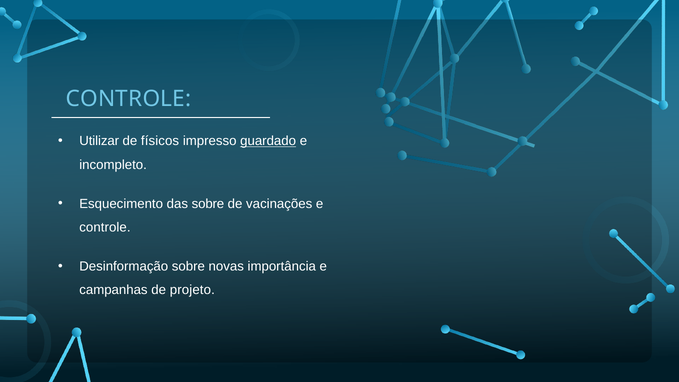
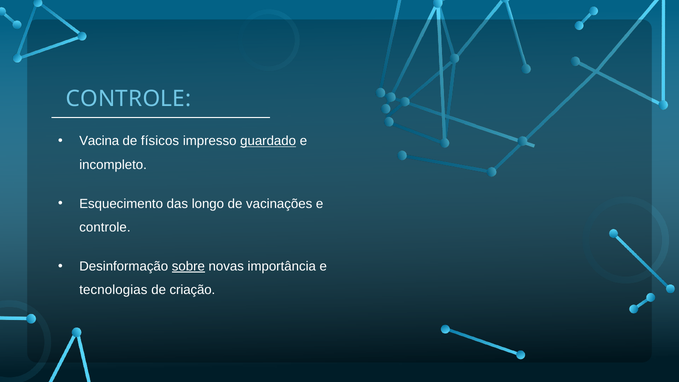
Utilizar: Utilizar -> Vacina (99, 141)
das sobre: sobre -> longo (208, 204)
sobre underline: none -> present (188, 266)
campanhas: campanhas -> tecnologias (113, 290)
projeto: projeto -> criação (192, 290)
